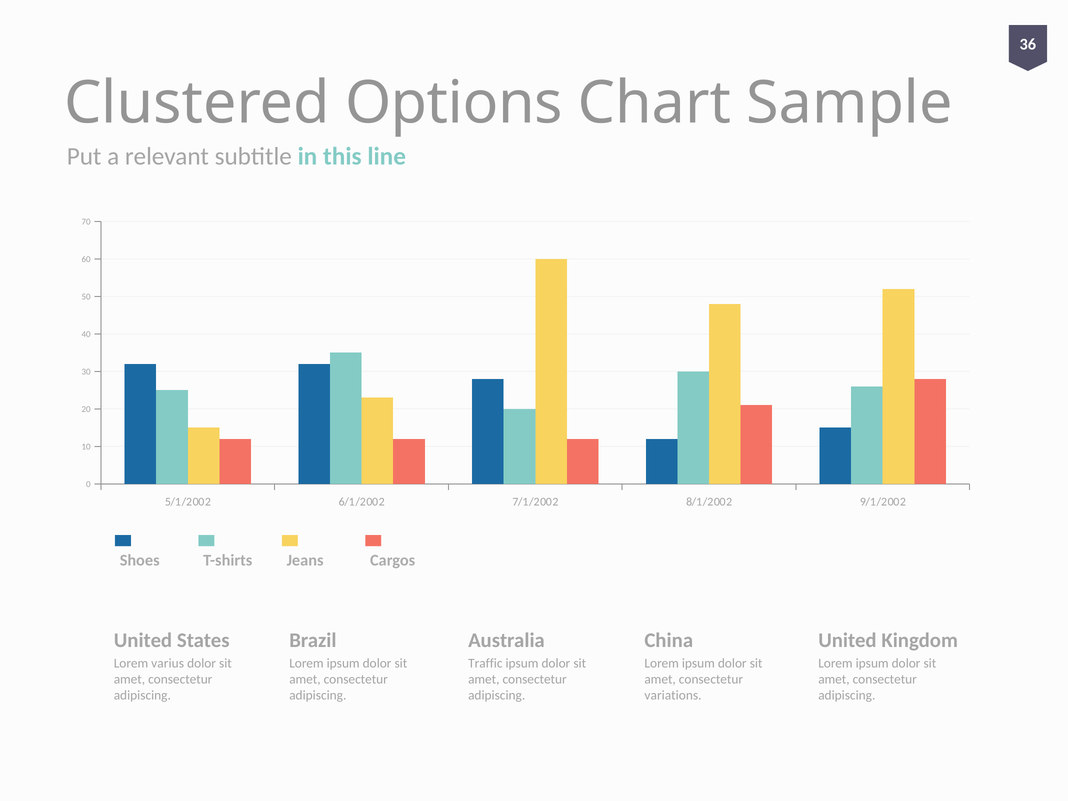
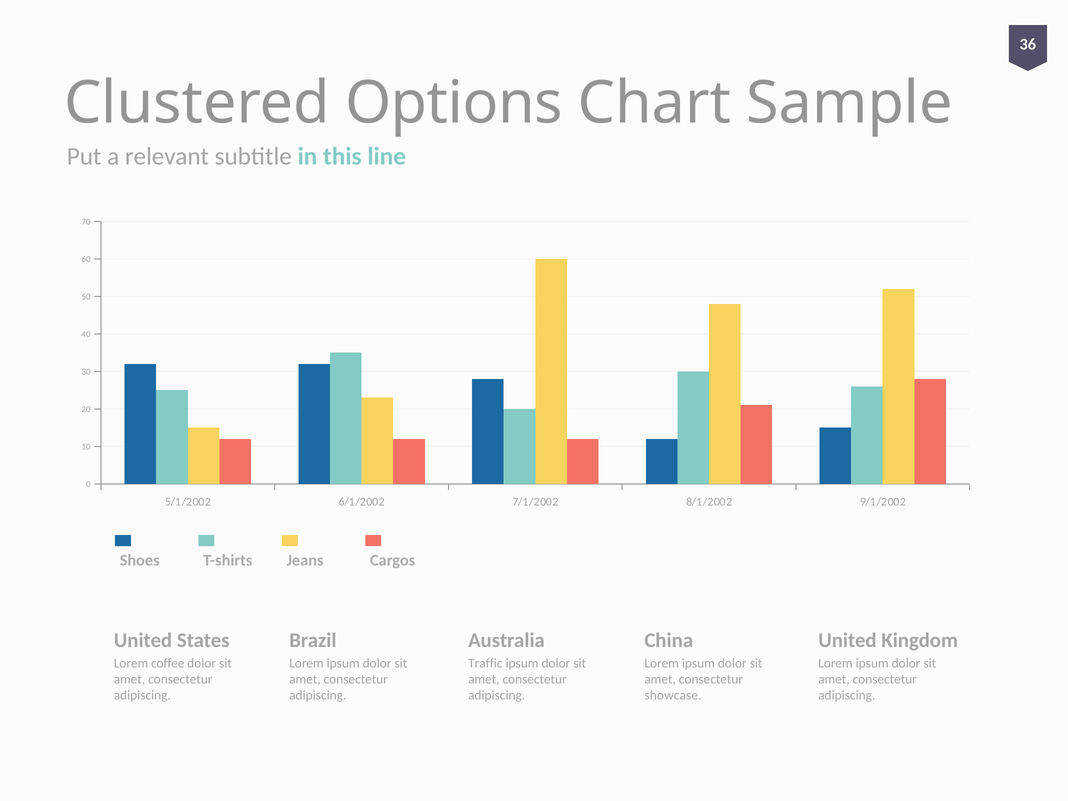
varius: varius -> coffee (168, 663)
variations: variations -> showcase (673, 695)
